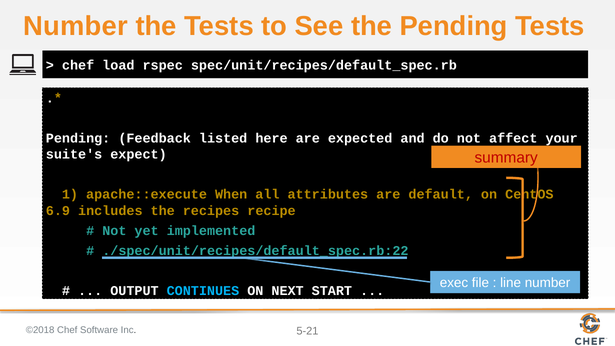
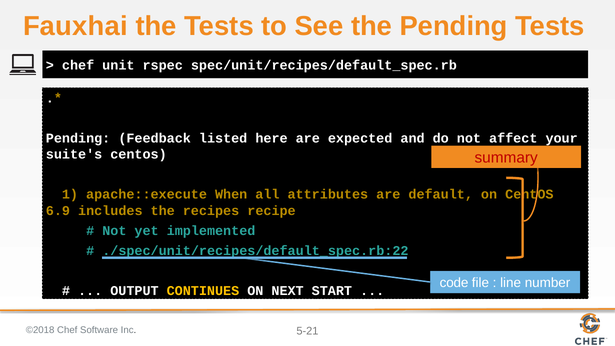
Number: Number -> Fauxhai (75, 26)
load: load -> unit (118, 65)
suite's expect: expect -> centos (139, 154)
exec: exec -> code (454, 283)
CONTINUES colour: light blue -> yellow (203, 291)
